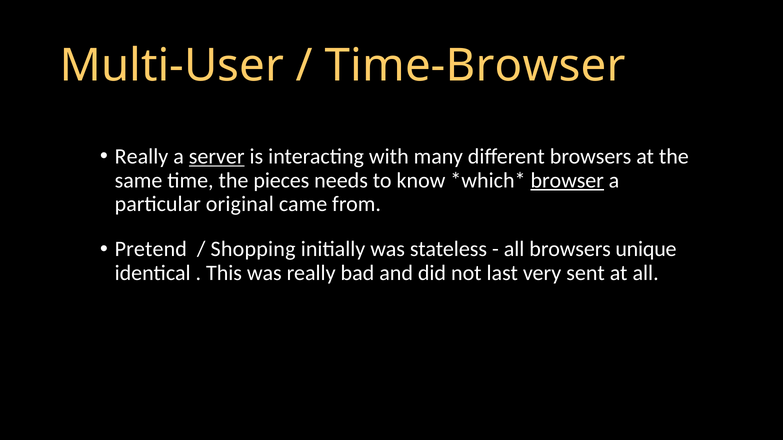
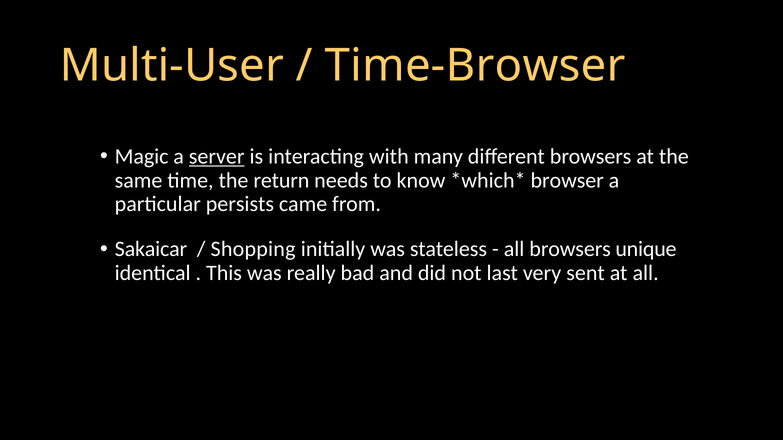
Really: Really -> Magic (142, 157)
pieces: pieces -> return (281, 180)
browser underline: present -> none (567, 180)
original: original -> persists (240, 204)
Pretend: Pretend -> Sakaicar (151, 249)
